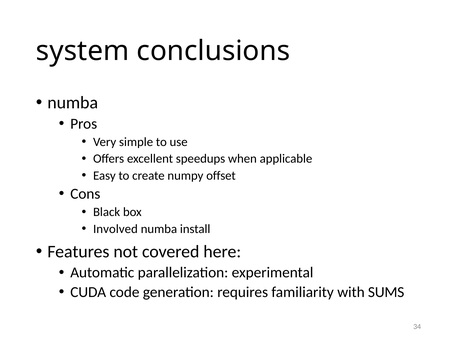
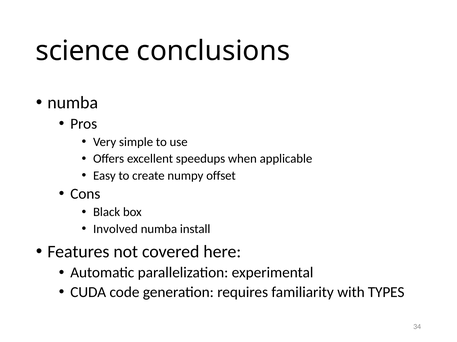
system: system -> science (83, 51)
SUMS: SUMS -> TYPES (386, 293)
